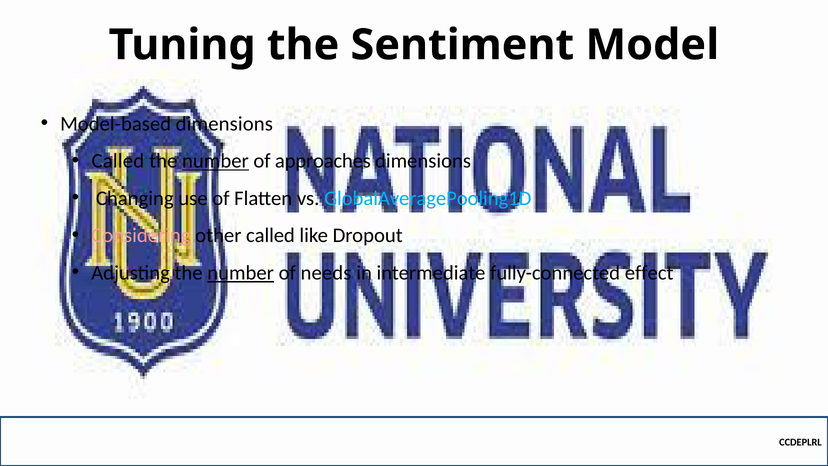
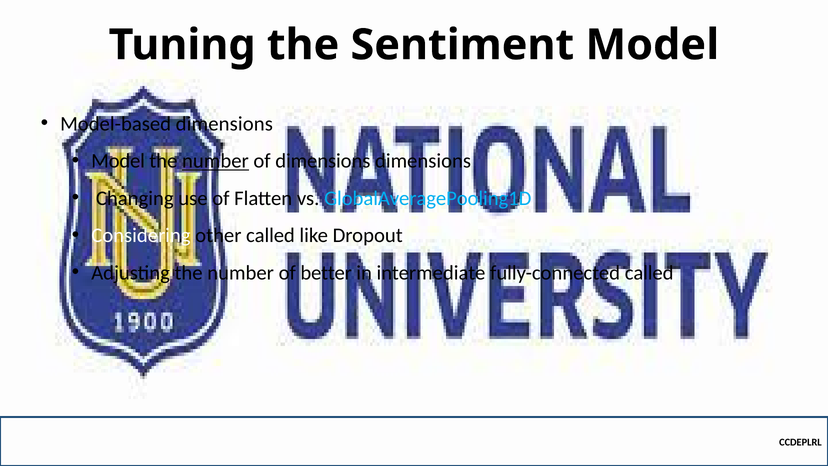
Called: Called -> Model (118, 161)
of approaches: approaches -> dimensions (323, 161)
Considering colour: pink -> white (141, 235)
number underline: present -> none (241, 273)
needs: needs -> better (326, 273)
fully-connected effect: effect -> called (649, 273)
